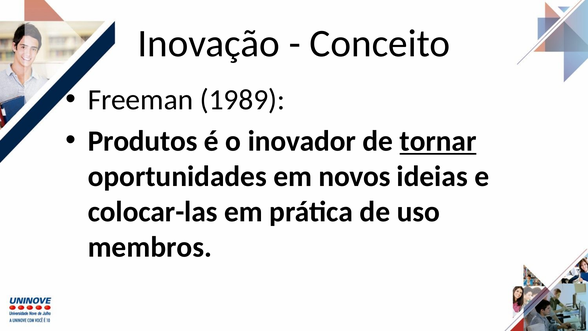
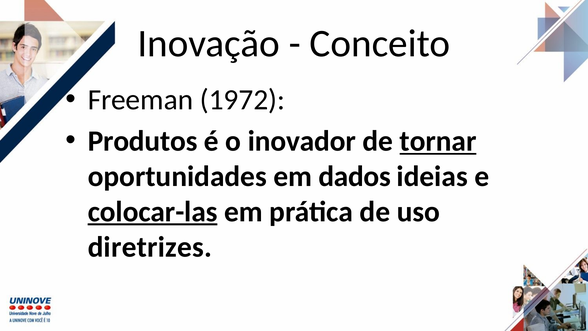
1989: 1989 -> 1972 (242, 100)
novos: novos -> dados (355, 176)
colocar-las underline: none -> present (153, 212)
membros: membros -> diretrizes (150, 247)
